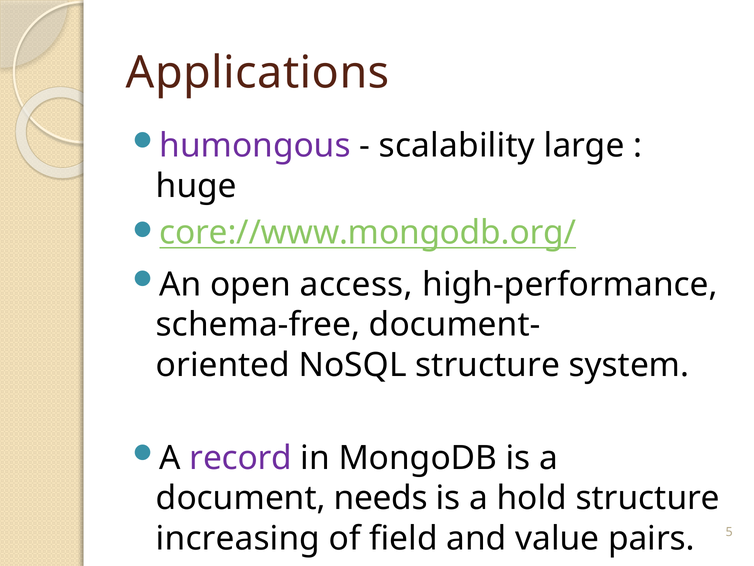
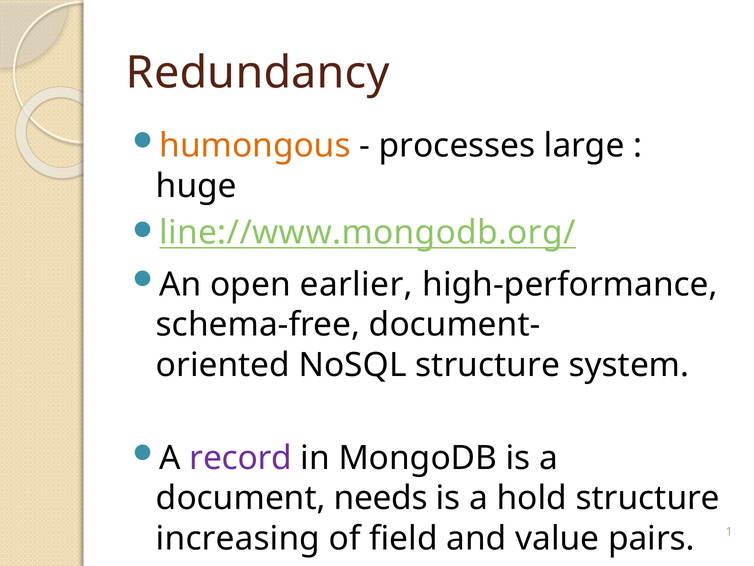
Applications: Applications -> Redundancy (258, 73)
humongous colour: purple -> orange (255, 146)
scalability: scalability -> processes (457, 146)
core://www.mongodb.org/: core://www.mongodb.org/ -> line://www.mongodb.org/ (367, 232)
access: access -> earlier (356, 284)
5: 5 -> 1 (729, 532)
